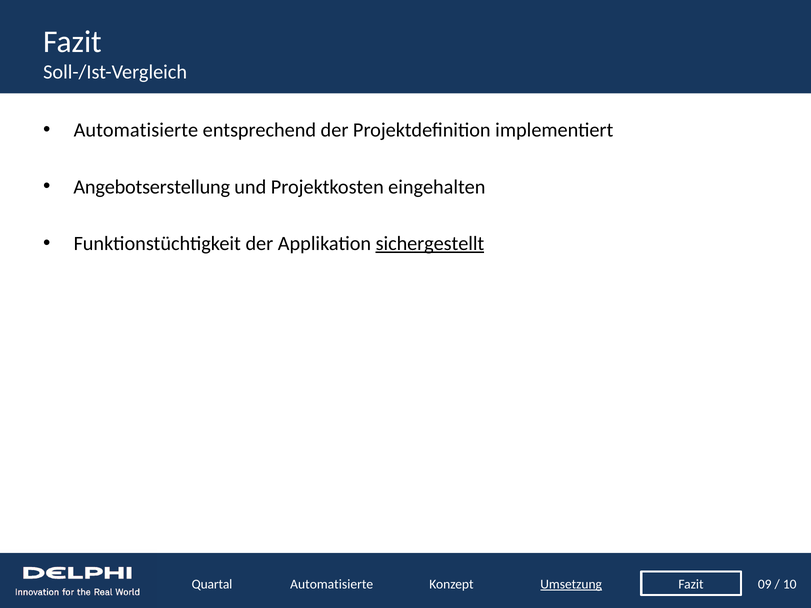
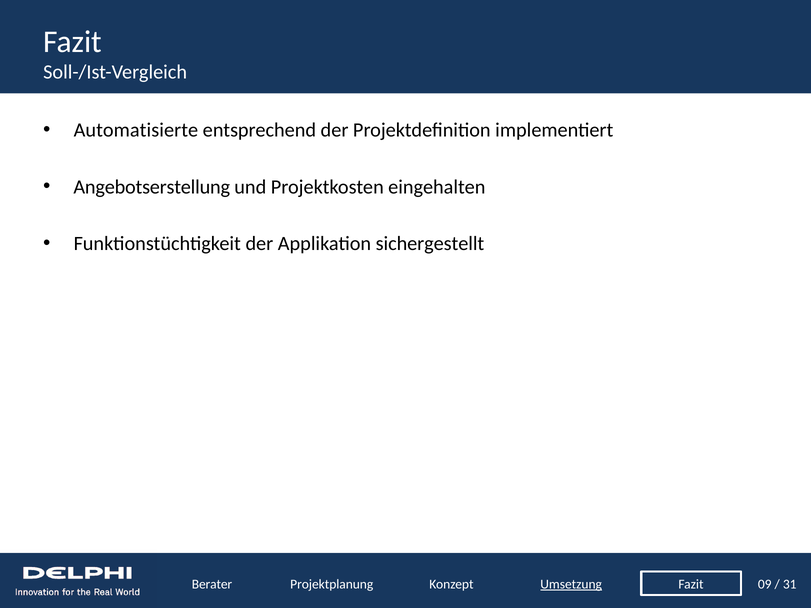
sichergestellt underline: present -> none (430, 244)
Quartal: Quartal -> Berater (212, 584)
Automatisierte: Automatisierte -> Projektplanung (332, 584)
10: 10 -> 31 (790, 584)
